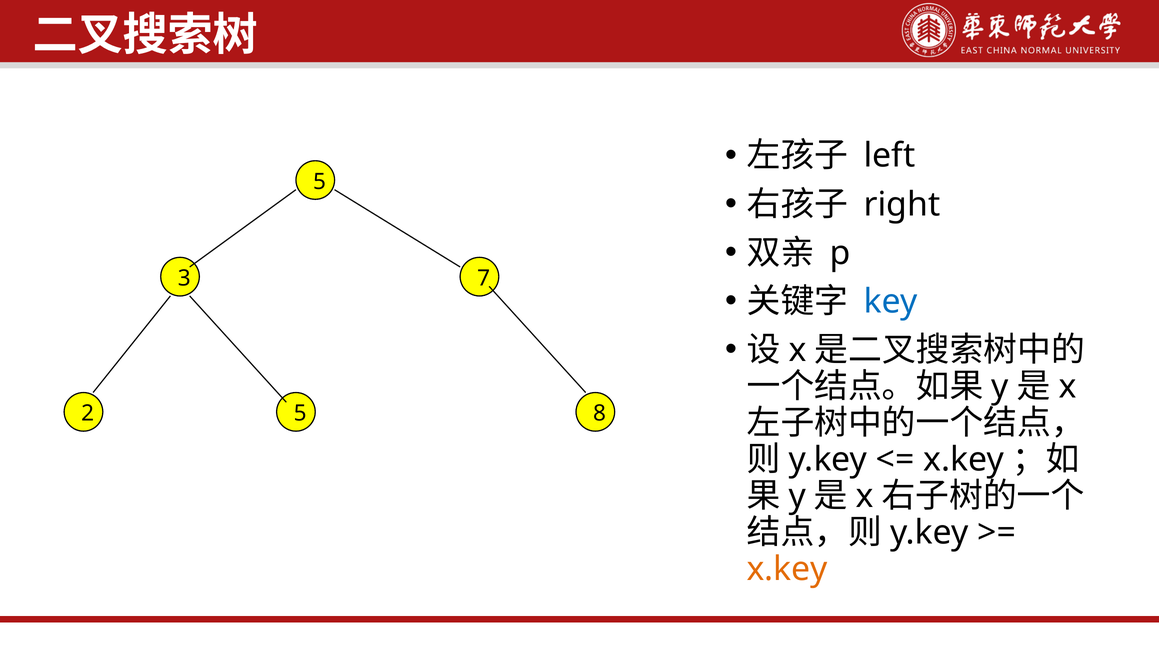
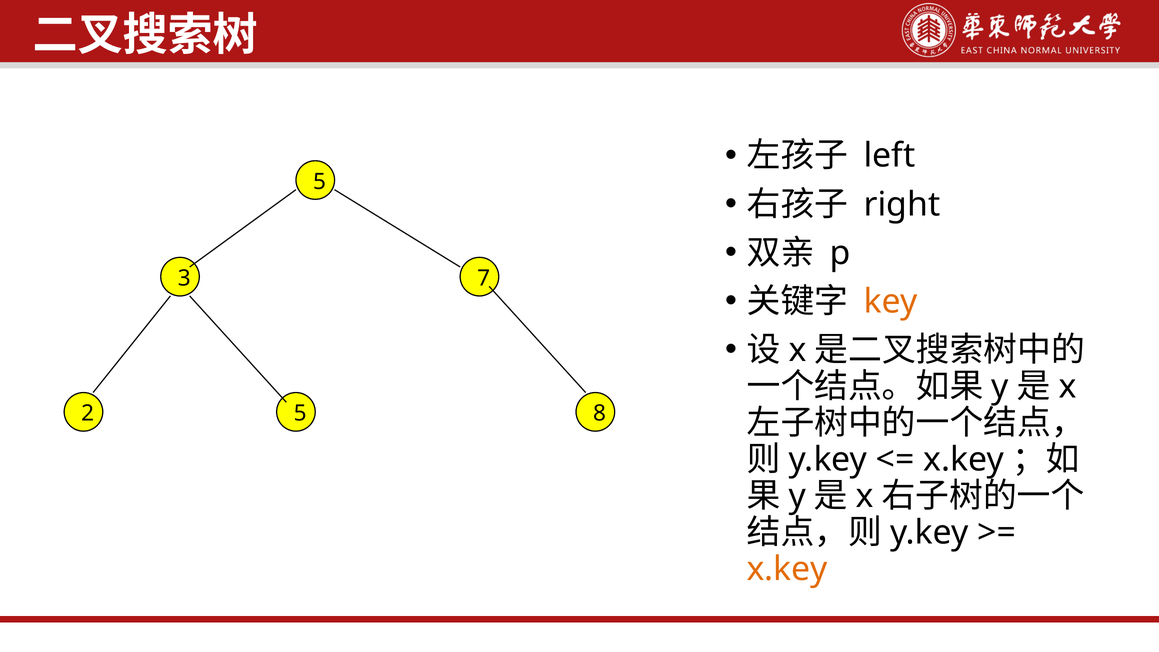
key colour: blue -> orange (891, 302)
